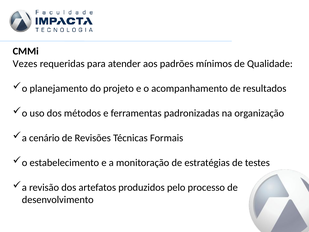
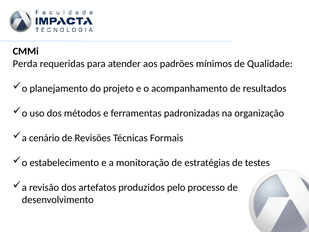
Vezes: Vezes -> Perda (25, 64)
